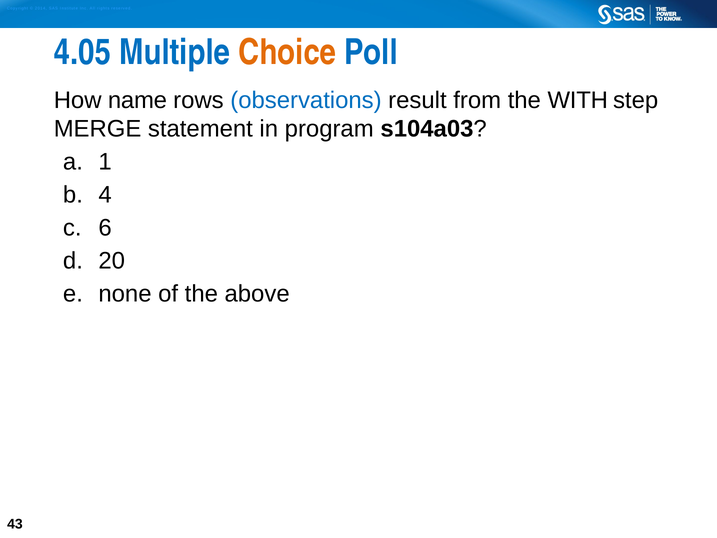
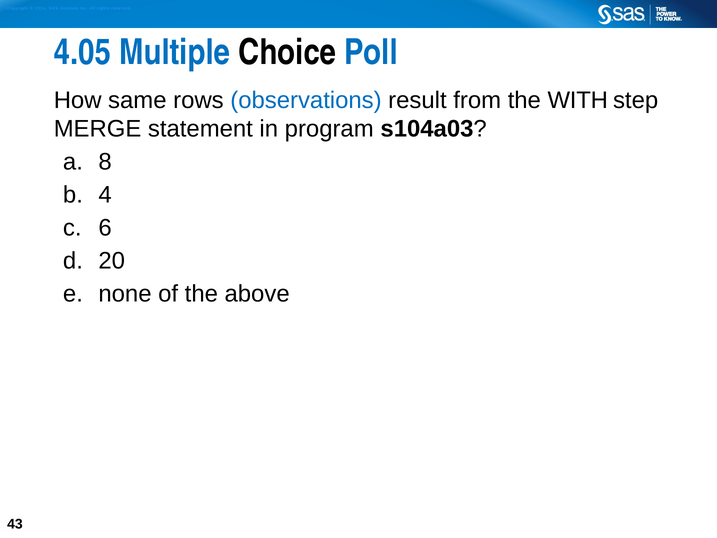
Choice colour: orange -> black (287, 53)
name: name -> same (137, 100)
1: 1 -> 8 (105, 162)
